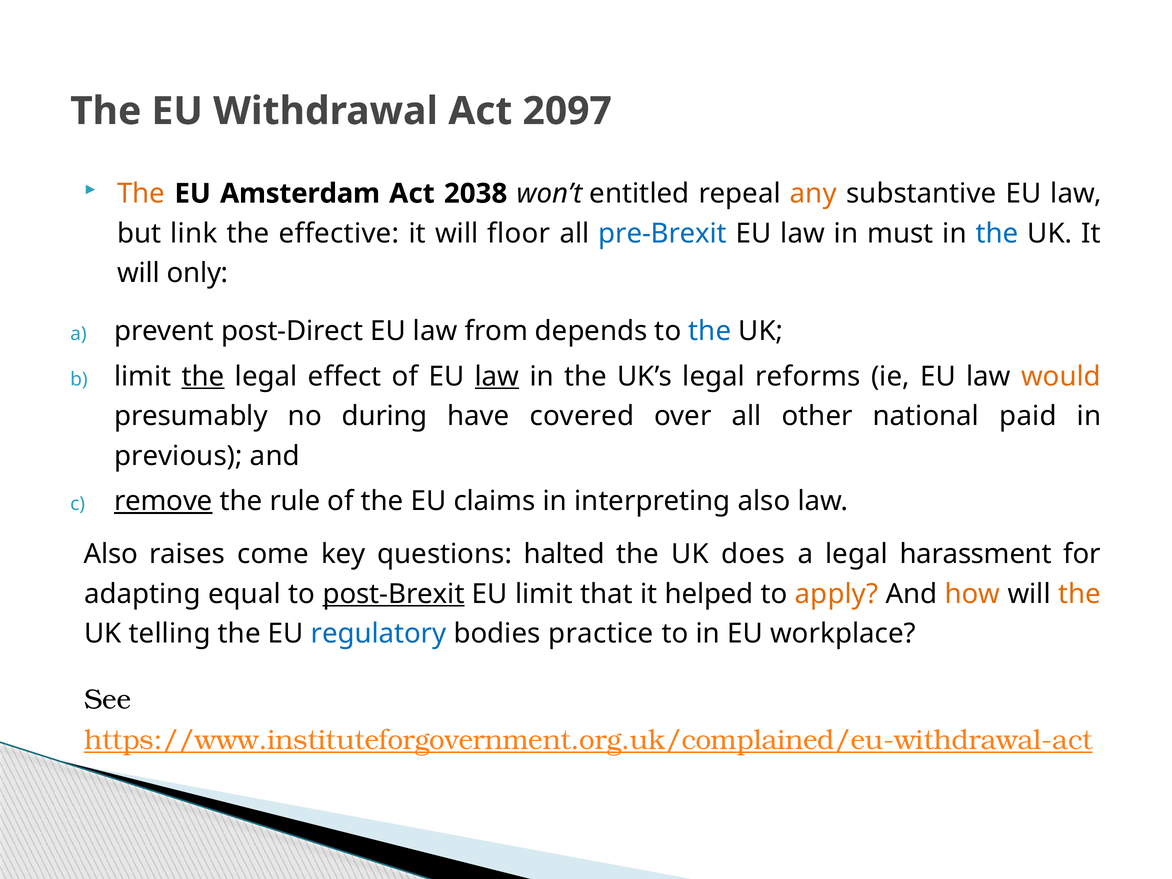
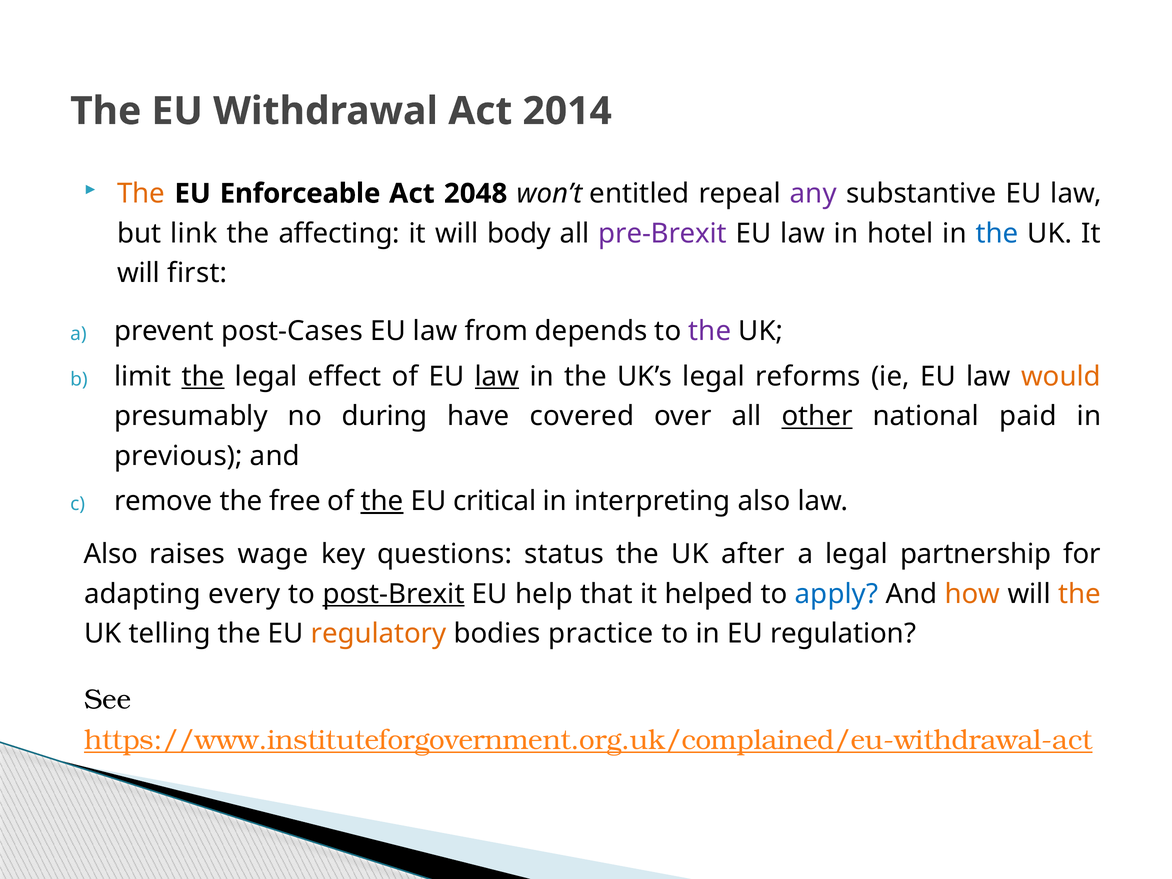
2097: 2097 -> 2014 (567, 111)
Amsterdam: Amsterdam -> Enforceable (300, 194)
2038: 2038 -> 2048 (476, 194)
any colour: orange -> purple (813, 194)
effective: effective -> affecting (339, 233)
floor: floor -> body (519, 233)
pre-Brexit colour: blue -> purple (663, 233)
must: must -> hotel (900, 233)
only: only -> first (197, 273)
post-Direct: post-Direct -> post-Cases (292, 331)
the colour: blue -> purple (710, 331)
other underline: none -> present (817, 416)
remove underline: present -> none (163, 501)
rule: rule -> free (295, 501)
the underline: none -> present (382, 501)
claims: claims -> critical (495, 501)
come: come -> wage (273, 554)
halted: halted -> status (564, 554)
does: does -> after (753, 554)
harassment: harassment -> partnership (976, 554)
equal: equal -> every (244, 594)
EU limit: limit -> help (544, 594)
apply colour: orange -> blue (836, 594)
regulatory colour: blue -> orange (379, 634)
workplace: workplace -> regulation (843, 634)
